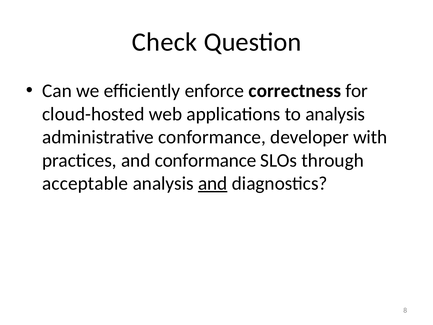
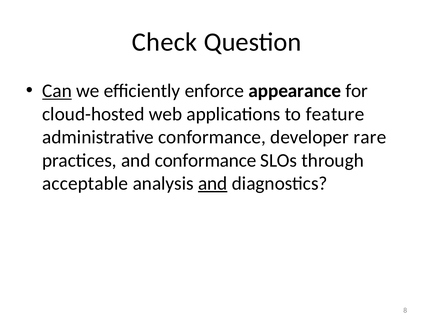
Can underline: none -> present (57, 91)
correctness: correctness -> appearance (295, 91)
to analysis: analysis -> feature (335, 114)
with: with -> rare (370, 137)
